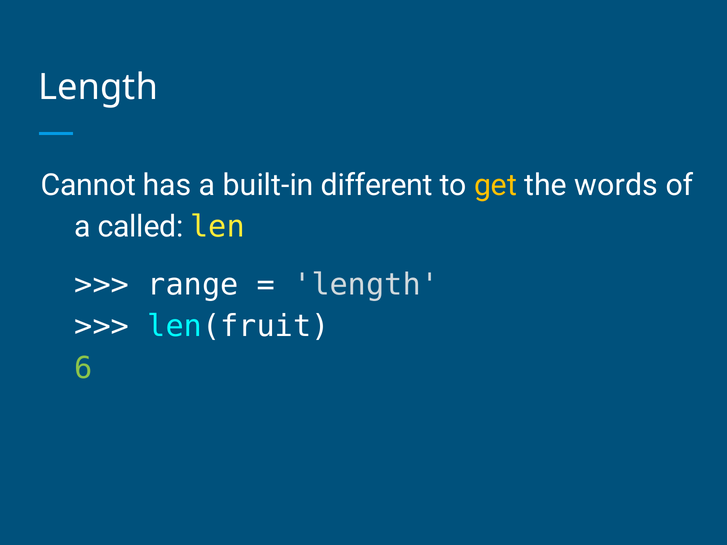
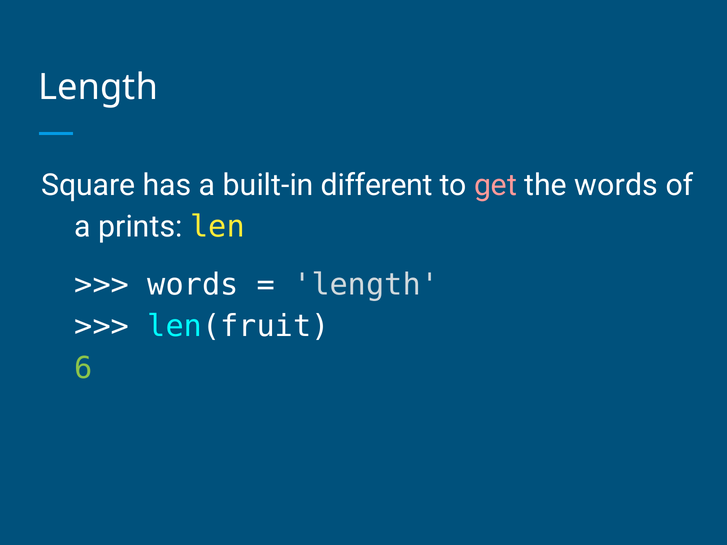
Cannot: Cannot -> Square (88, 185)
get colour: yellow -> pink (495, 185)
called: called -> prints (140, 227)
range: range -> words (193, 285)
